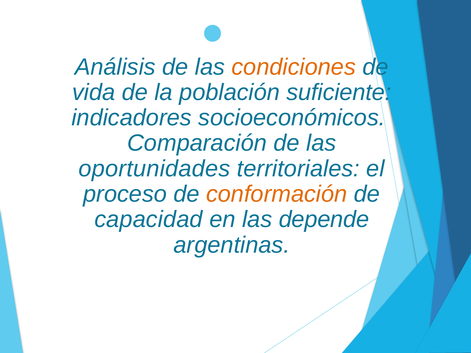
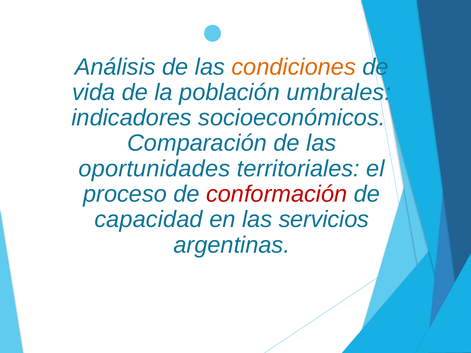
suficiente: suficiente -> umbrales (339, 92)
conformación colour: orange -> red (277, 194)
depende: depende -> servicios (324, 220)
